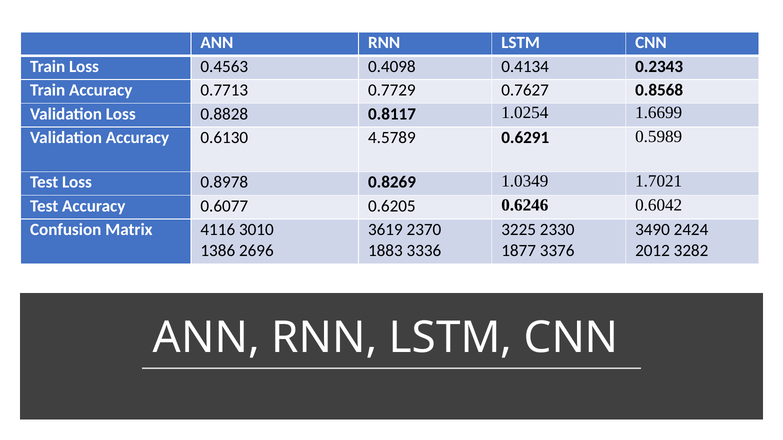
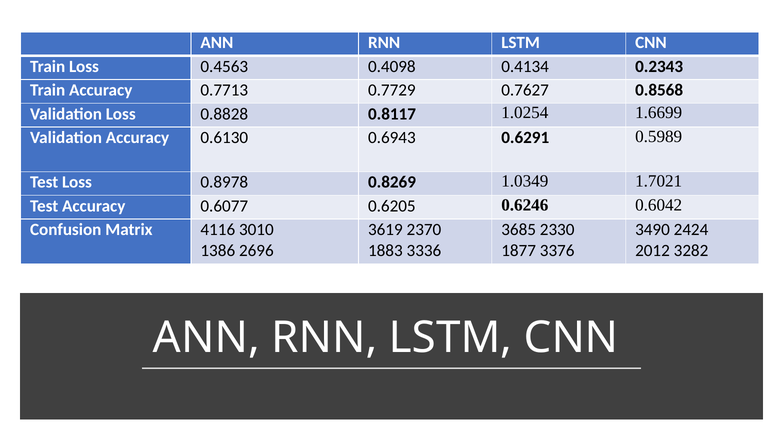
4.5789: 4.5789 -> 0.6943 (392, 138)
3225: 3225 -> 3685 (519, 230)
